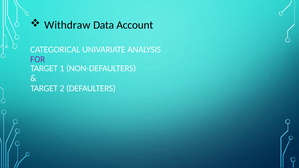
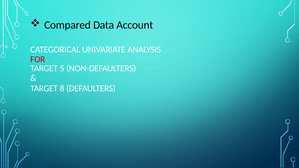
Withdraw: Withdraw -> Compared (68, 25)
FOR colour: purple -> red (38, 59)
1: 1 -> 5 (62, 68)
2: 2 -> 8 (62, 88)
